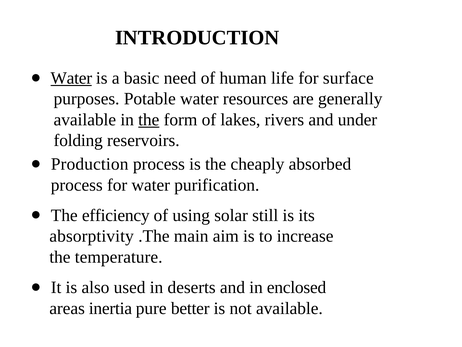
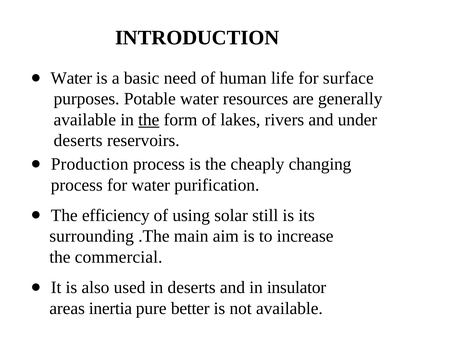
Water underline: present -> none (71, 78)
folding: folding -> deserts (78, 140)
absorbed: absorbed -> changing (320, 164)
absorptivity: absorptivity -> surrounding (92, 236)
temperature: temperature -> commercial (119, 257)
enclosed: enclosed -> insulator (297, 287)
